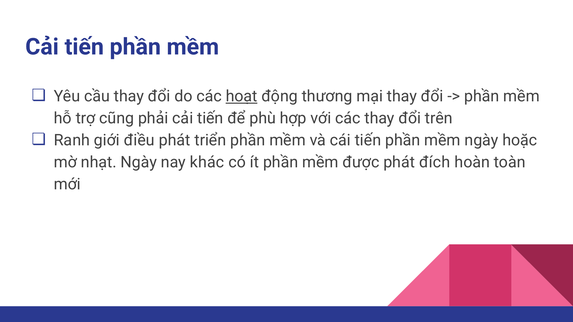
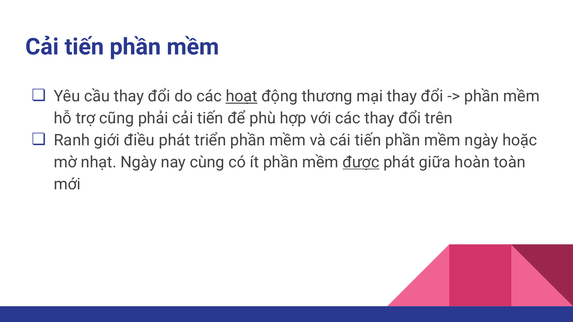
khác: khác -> cùng (207, 162)
được underline: none -> present (361, 162)
đích: đích -> giữa (435, 162)
